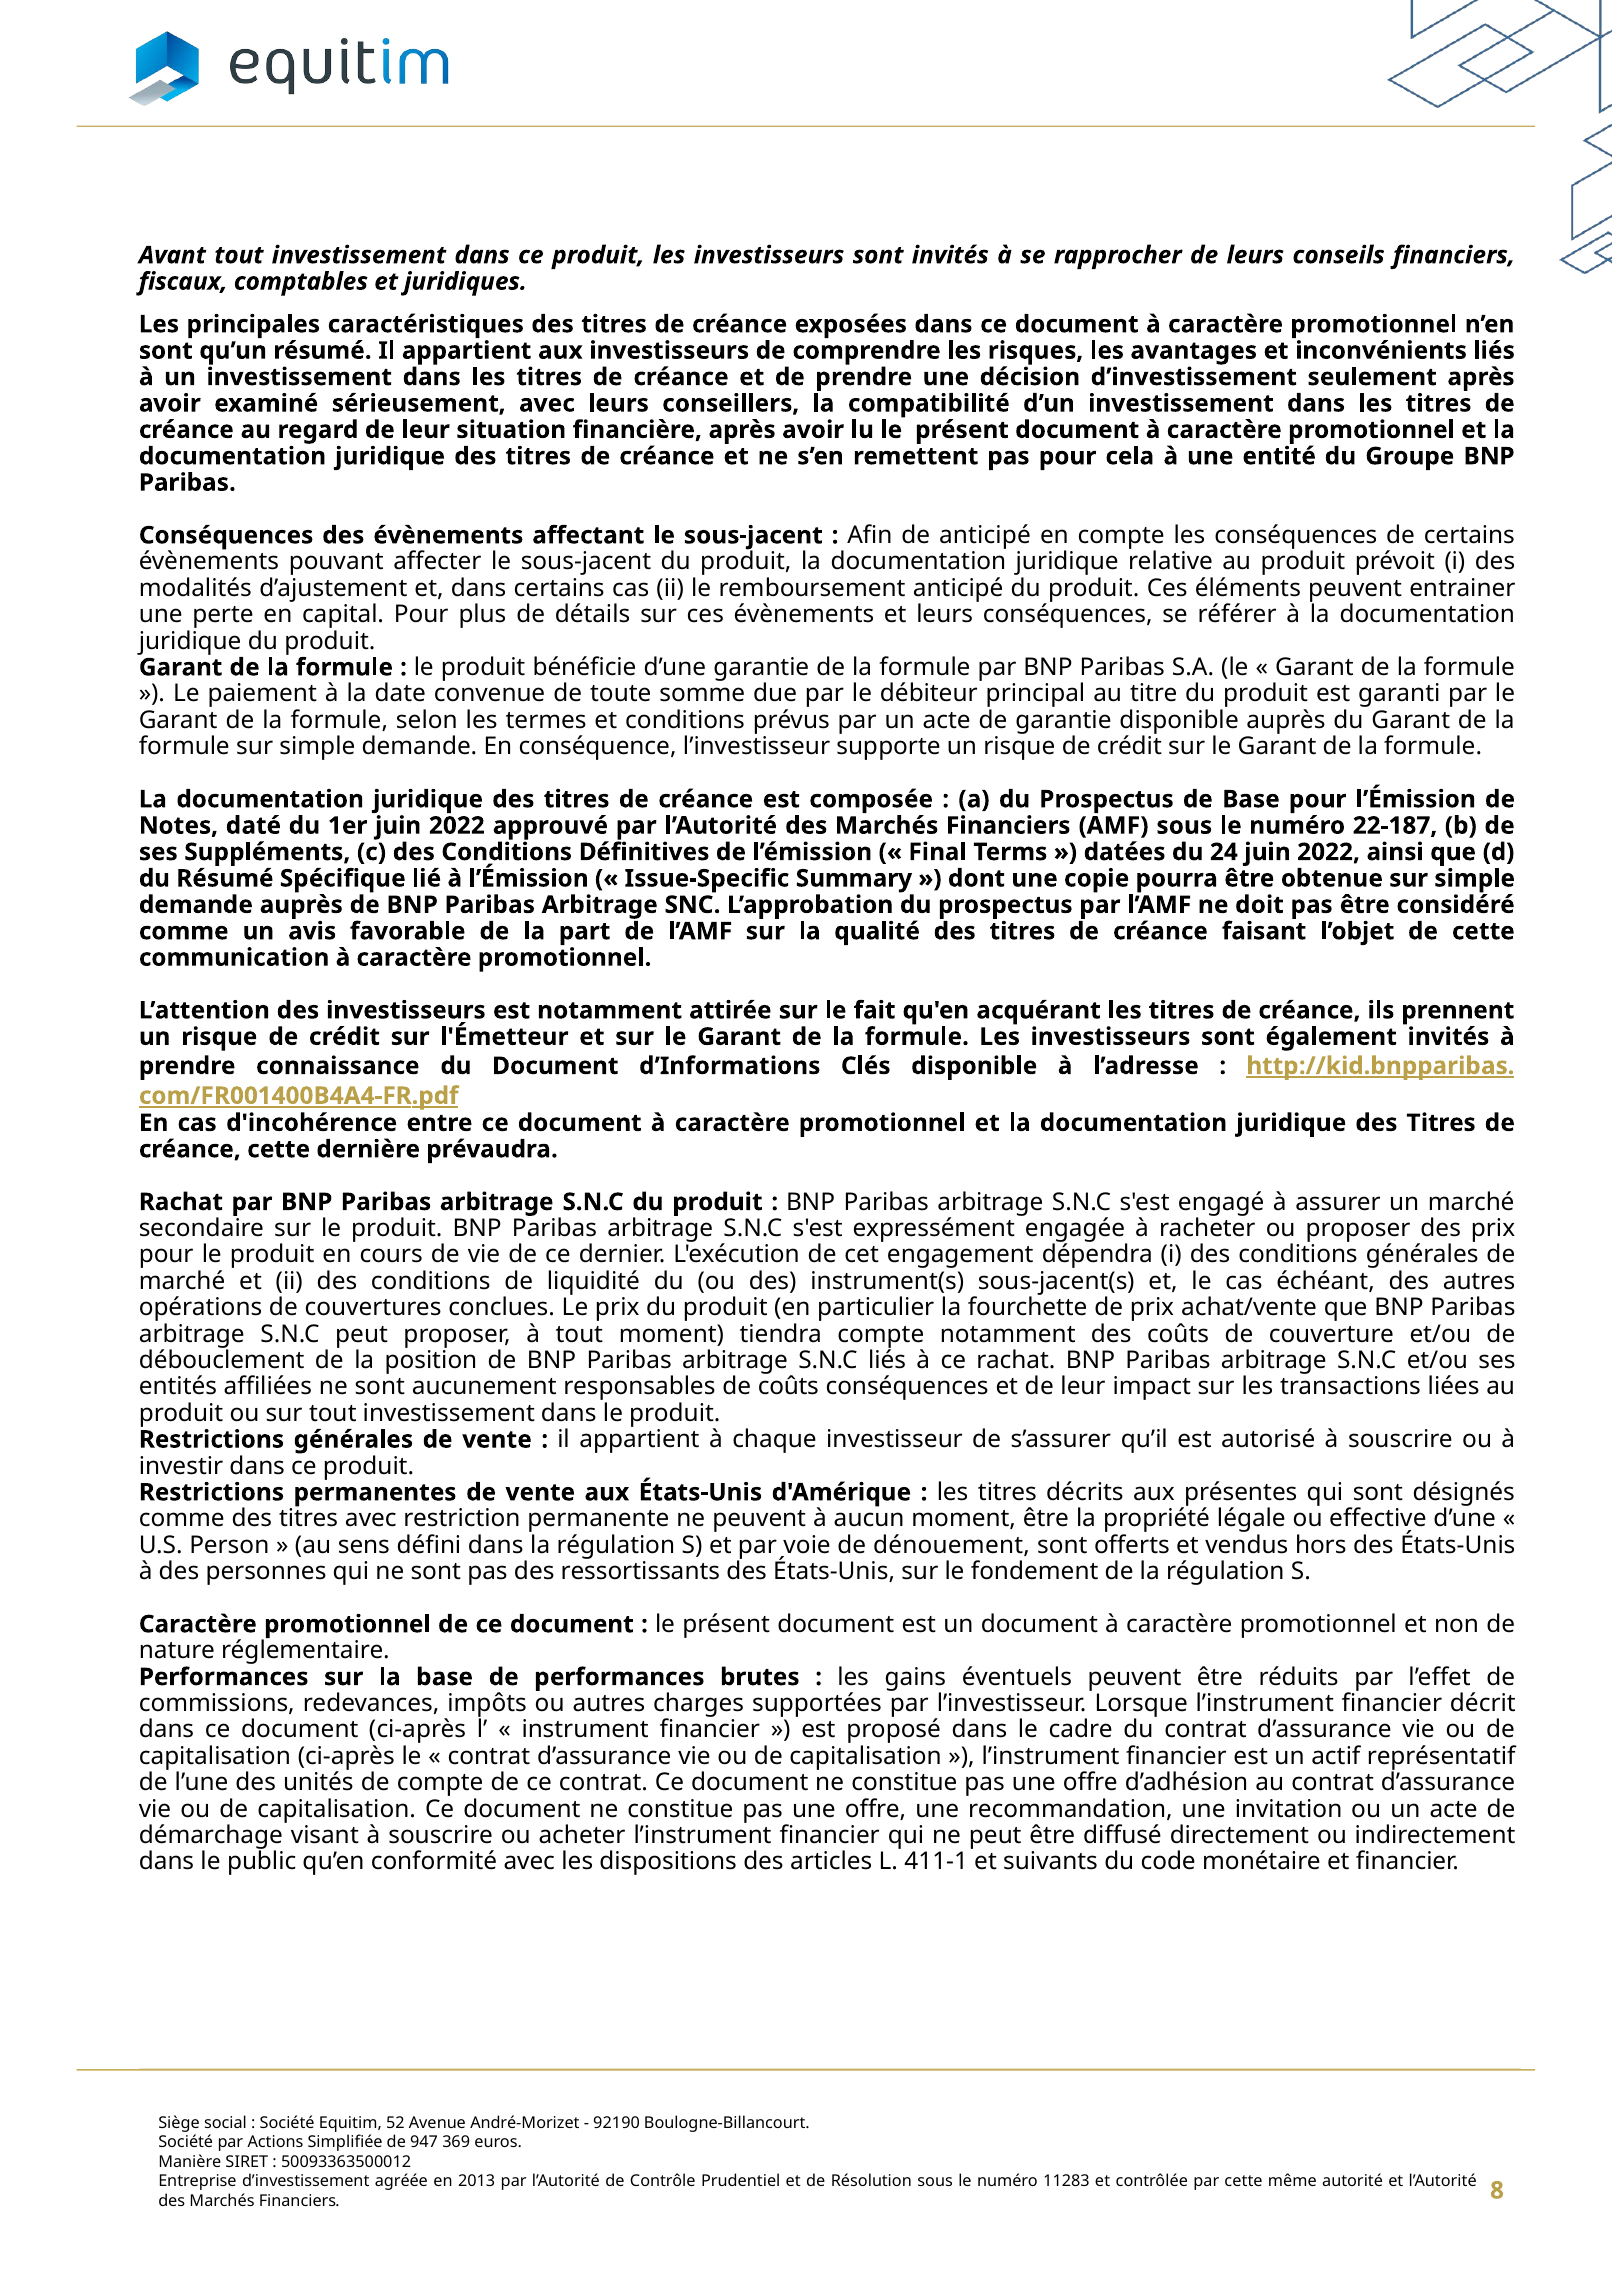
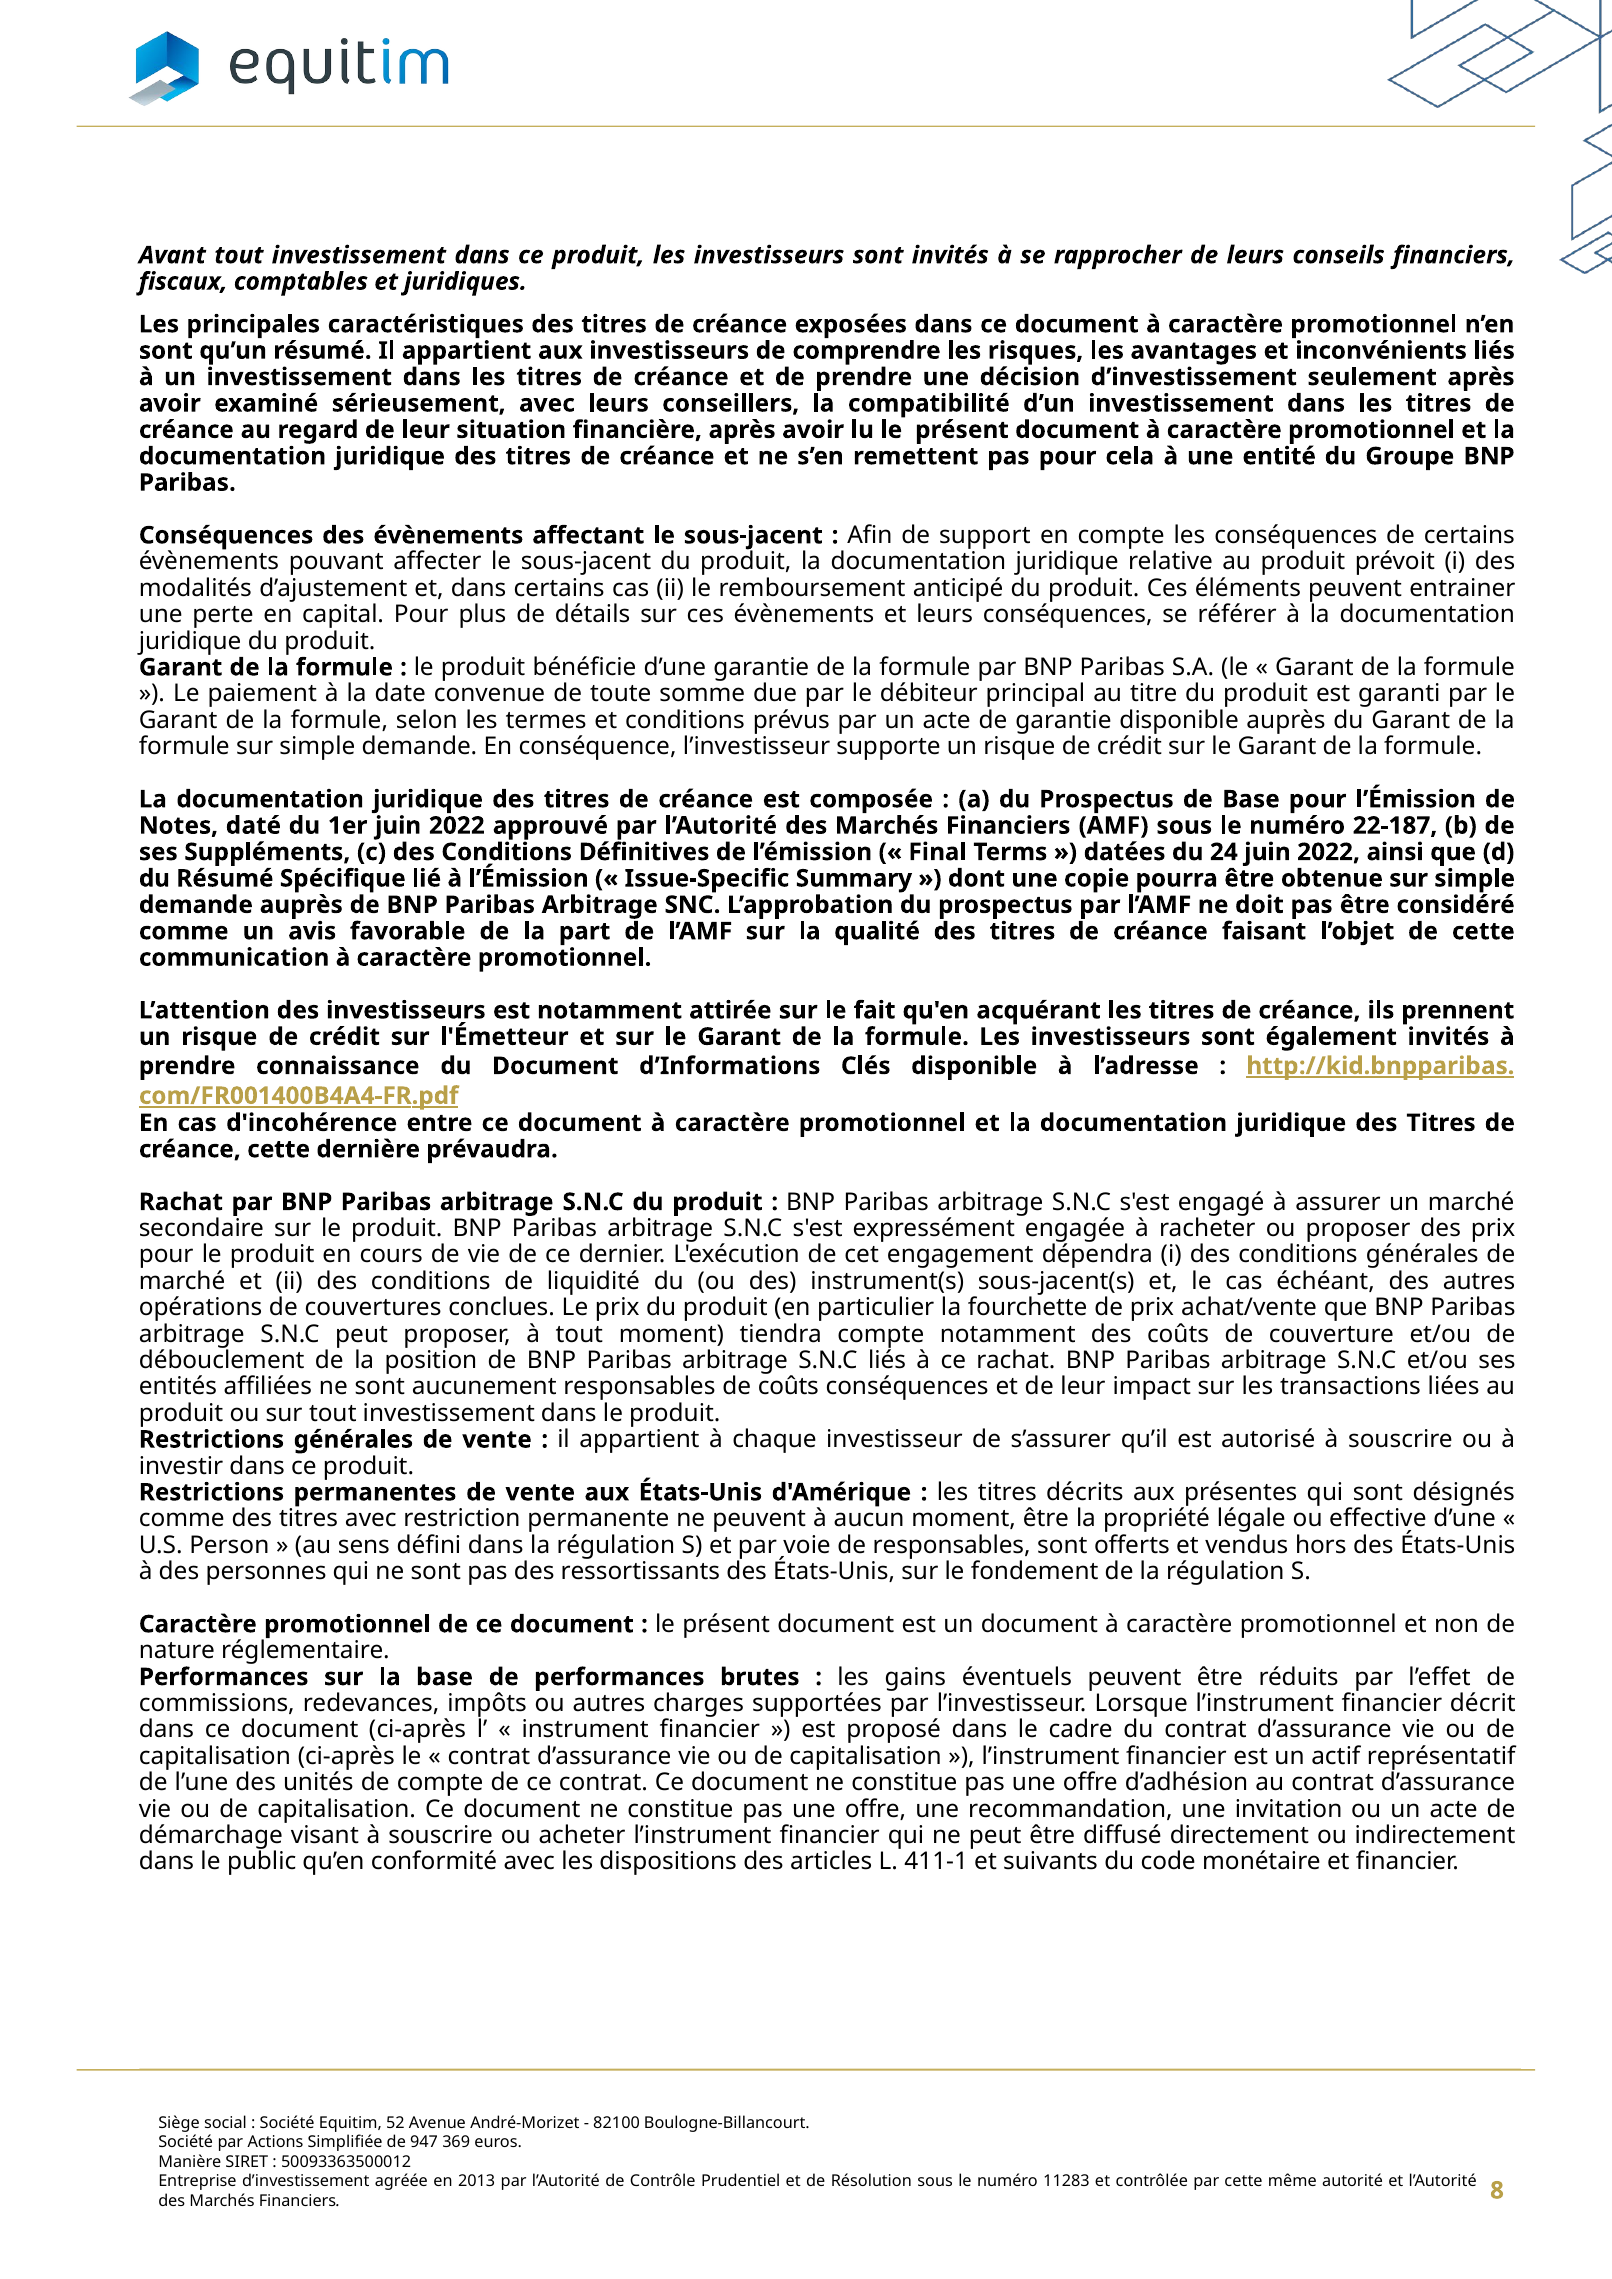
de anticipé: anticipé -> support (985, 536)
de dénouement: dénouement -> responsables (952, 1546)
92190: 92190 -> 82100 (617, 2124)
